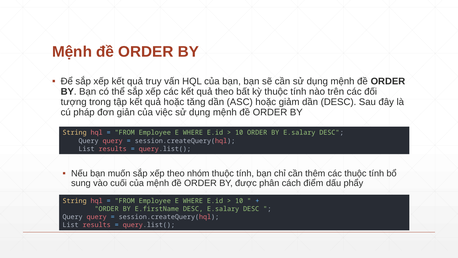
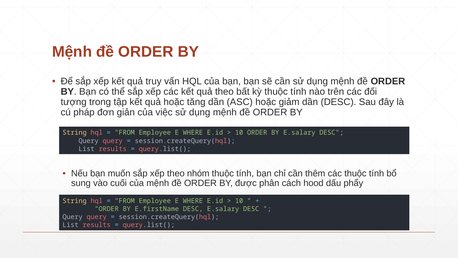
điểm: điểm -> hood (313, 183)
